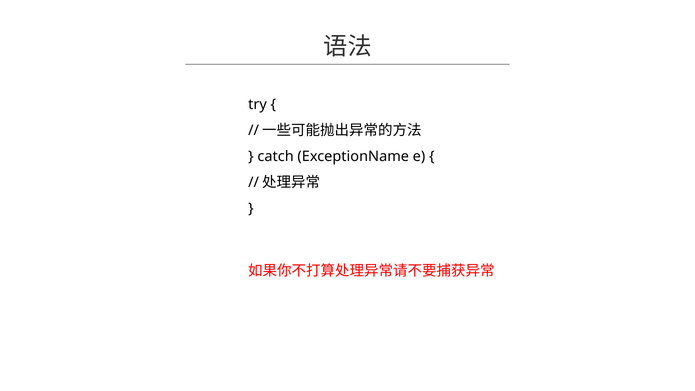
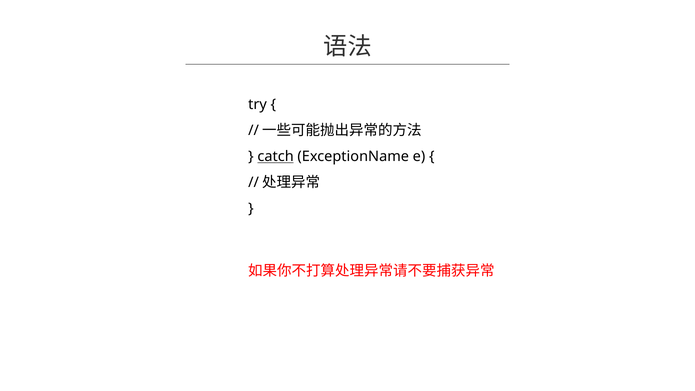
catch underline: none -> present (276, 156)
